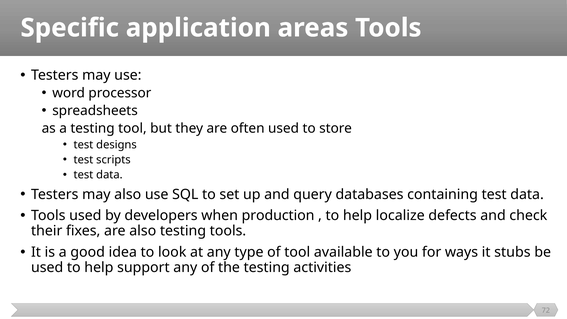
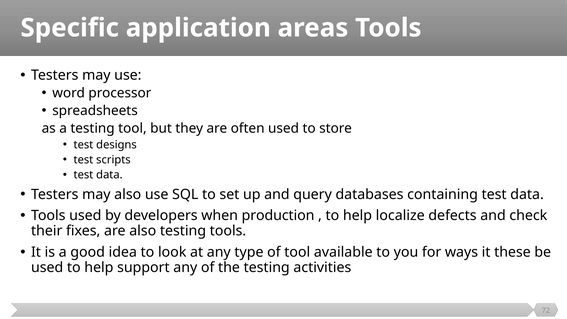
stubs: stubs -> these (512, 252)
